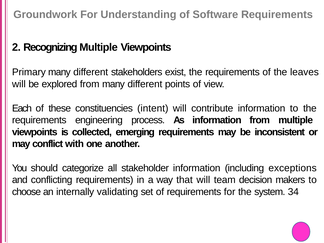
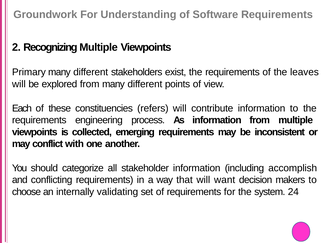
intent: intent -> refers (153, 108)
exceptions: exceptions -> accomplish (293, 168)
team: team -> want (225, 180)
34: 34 -> 24 (293, 192)
